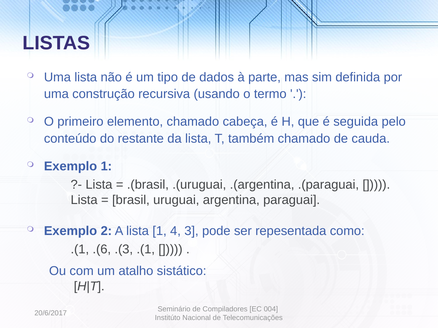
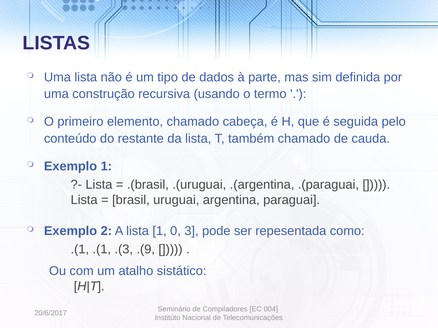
4: 4 -> 0 (175, 231)
.(1 .(6: .(6 -> .(1 (102, 250)
.(3 .(1: .(1 -> .(9 (146, 250)
